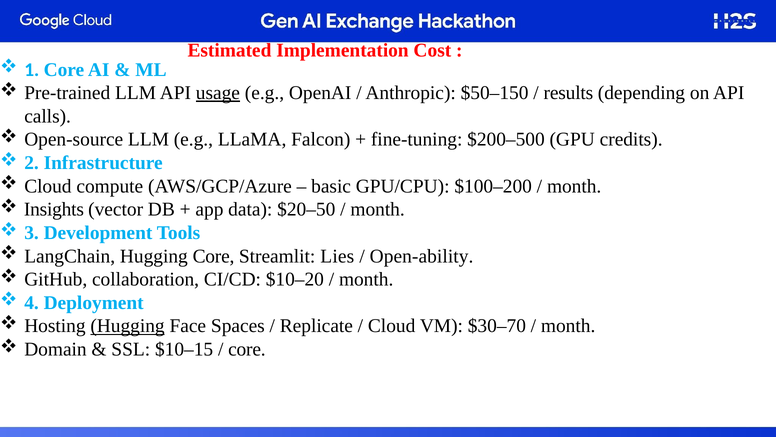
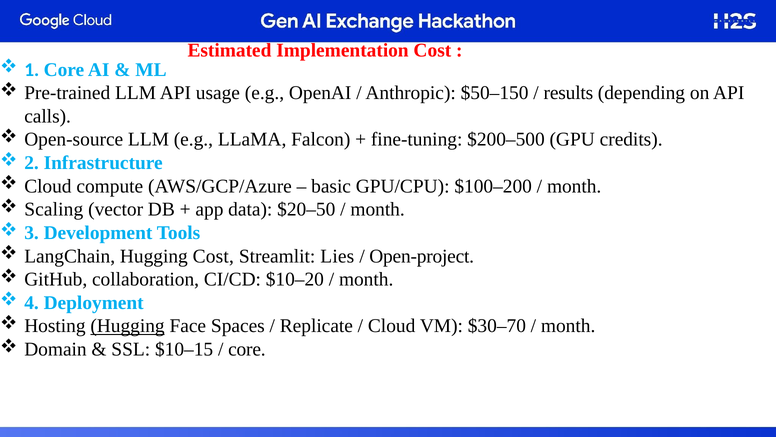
usage underline: present -> none (218, 93)
Insights: Insights -> Scaling (54, 209)
Hugging Core: Core -> Cost (213, 256)
Open-ability: Open-ability -> Open-project (422, 256)
